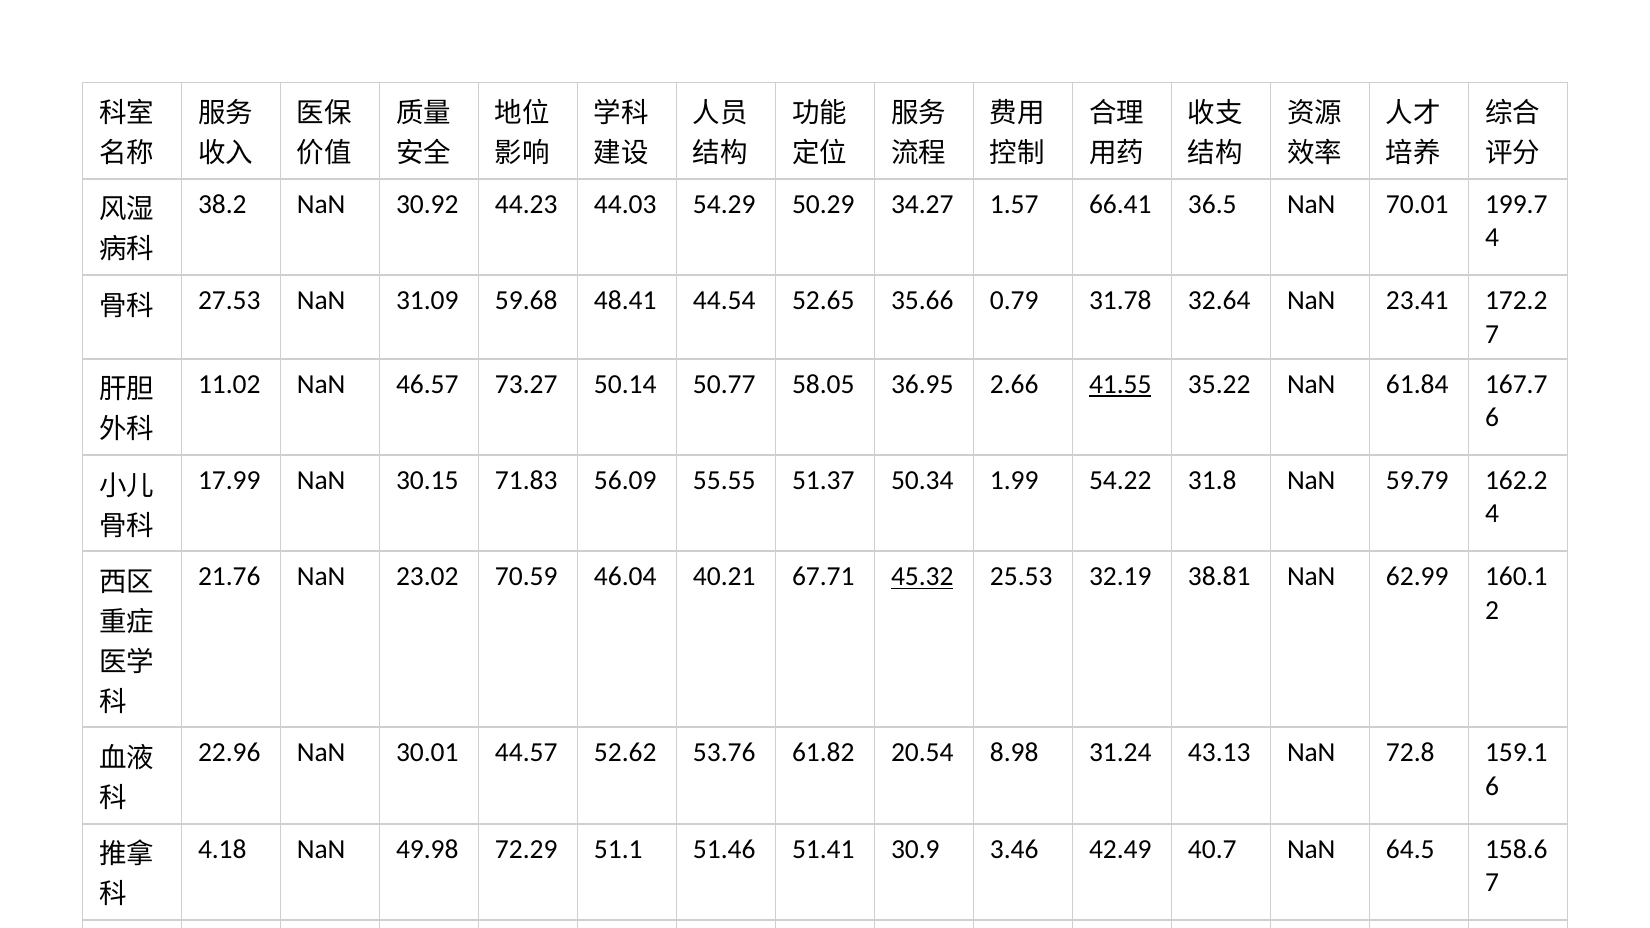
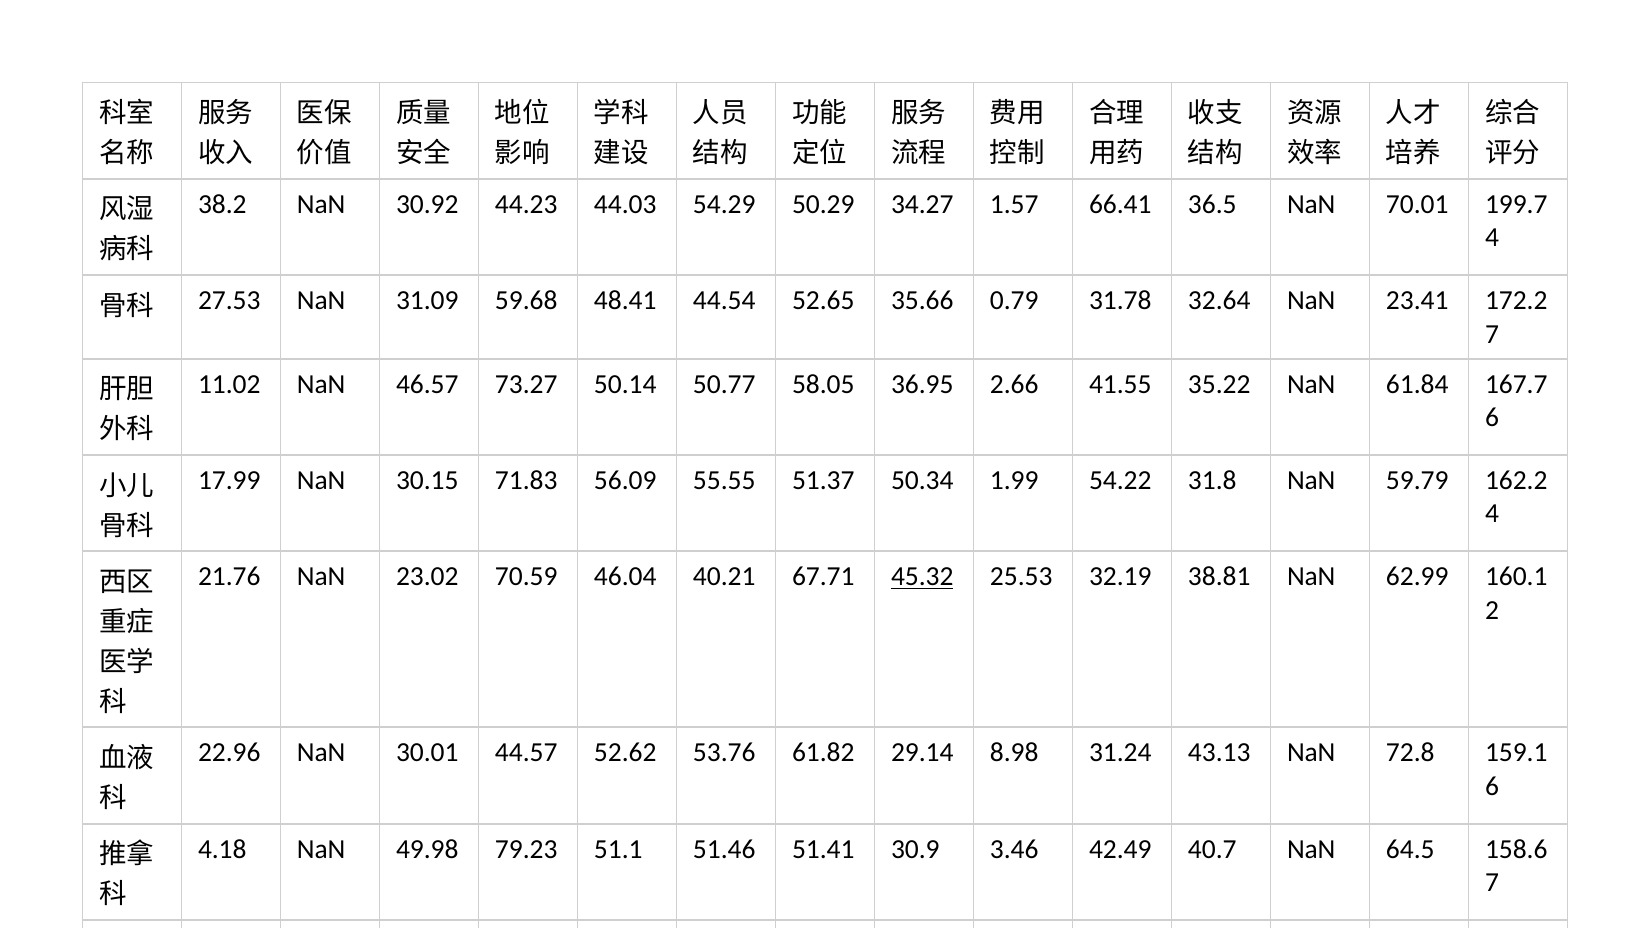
41.55 underline: present -> none (1120, 384)
20.54: 20.54 -> 29.14 (922, 753)
72.29: 72.29 -> 79.23 (526, 849)
